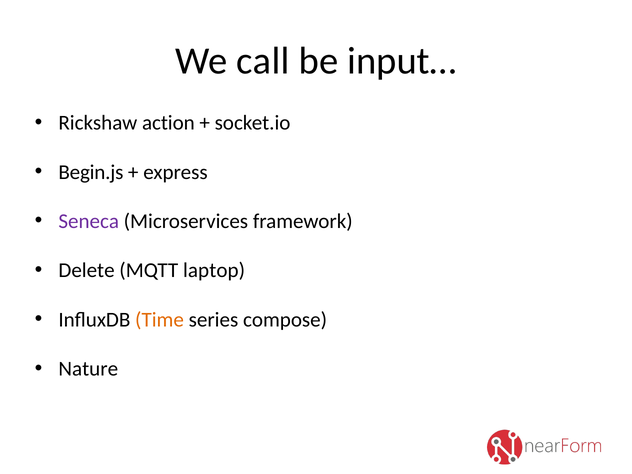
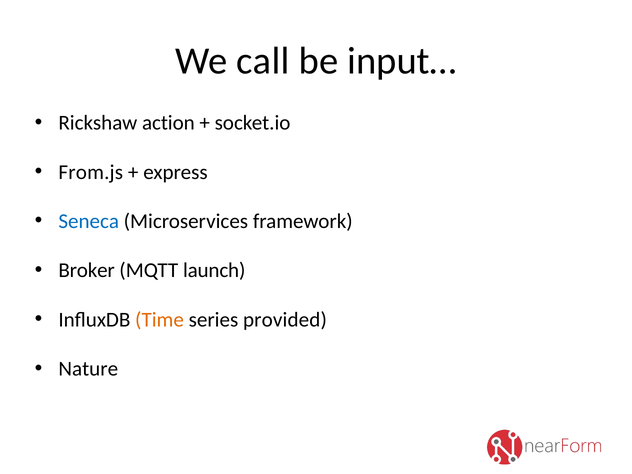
Begin.js: Begin.js -> From.js (91, 172)
Seneca colour: purple -> blue (89, 221)
Delete: Delete -> Broker (87, 271)
laptop: laptop -> launch (214, 271)
compose: compose -> provided (285, 320)
